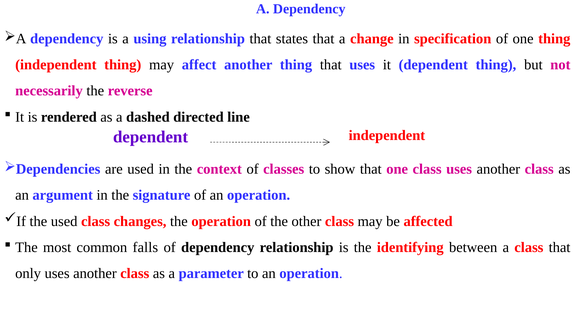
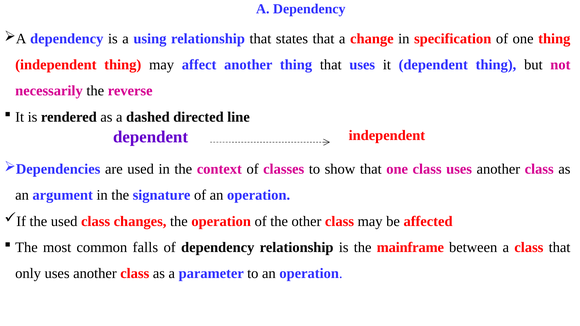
identifying: identifying -> mainframe (410, 248)
